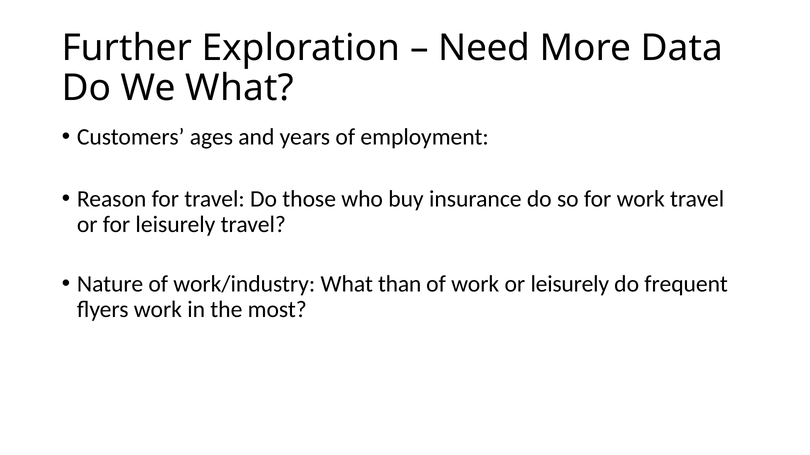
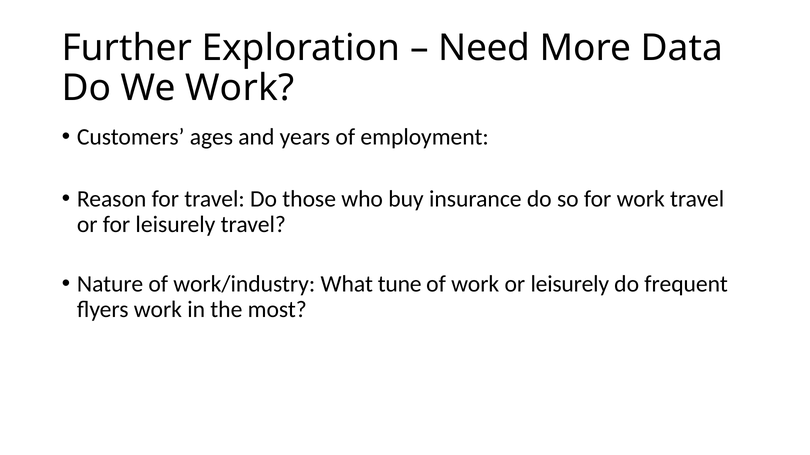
We What: What -> Work (240, 88)
than: than -> tune (400, 284)
